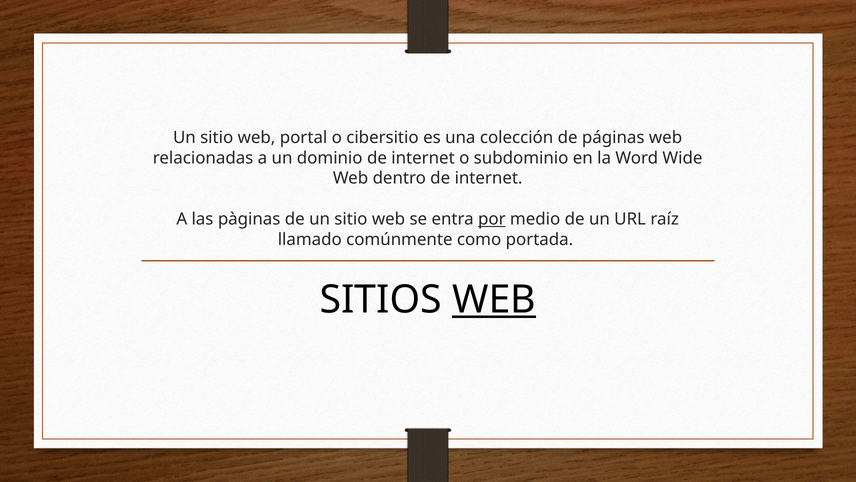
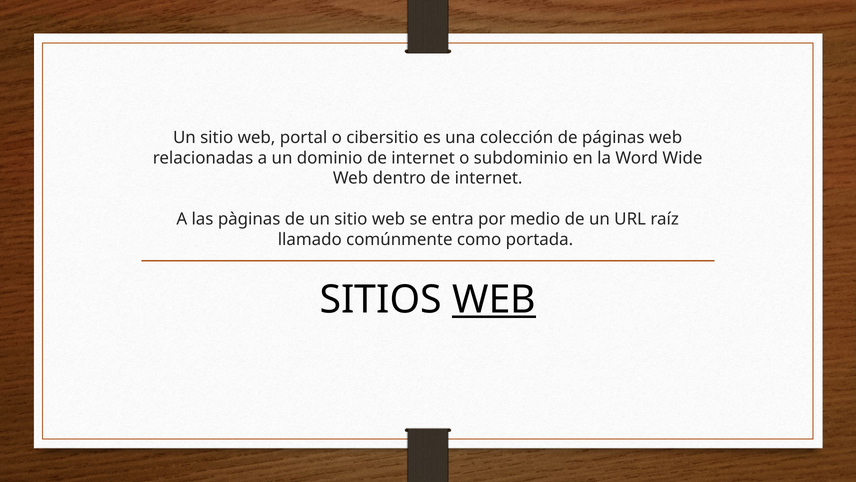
por underline: present -> none (492, 219)
